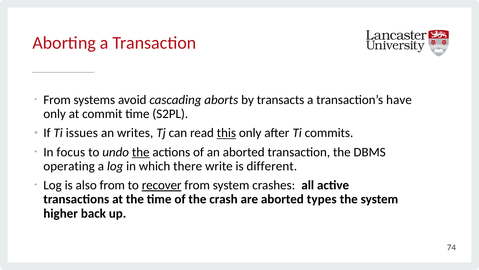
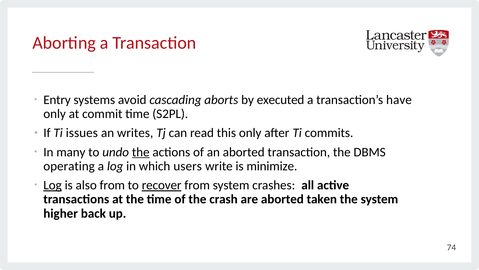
From: From -> Entry (57, 100)
transacts: transacts -> executed (281, 100)
this underline: present -> none (226, 133)
focus: focus -> many (71, 152)
there: there -> users (188, 166)
different: different -> minimize (272, 166)
Log underline: none -> present (53, 185)
types: types -> taken (322, 199)
